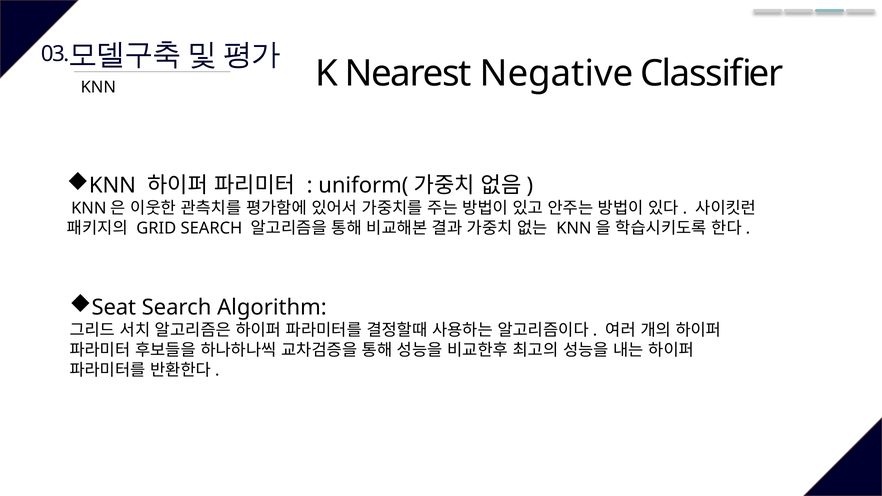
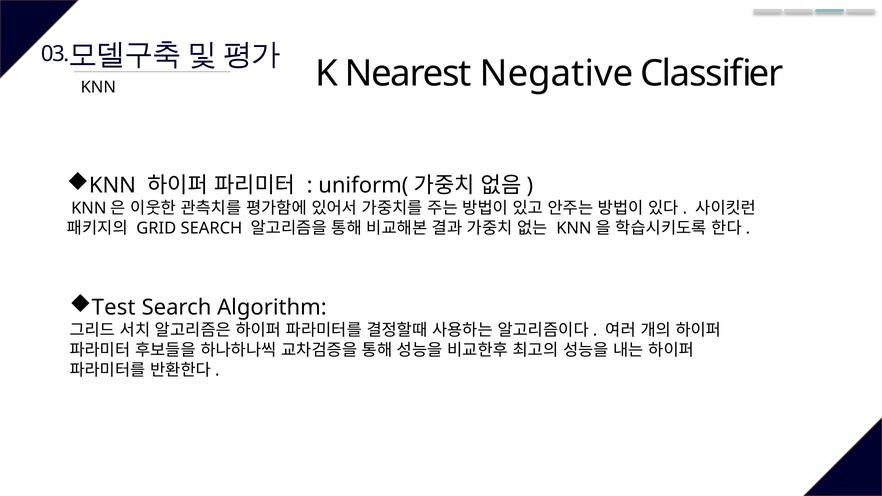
Seat: Seat -> Test (114, 308)
